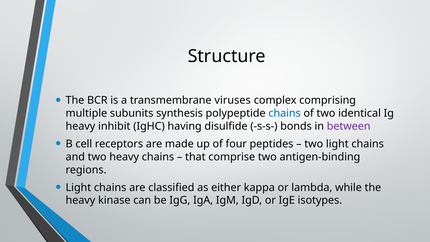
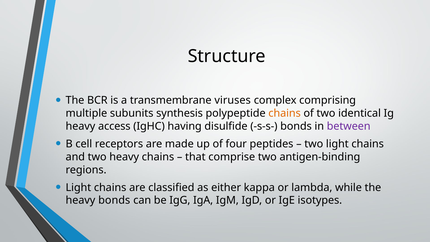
chains colour: blue -> orange (285, 113)
inhibit: inhibit -> access (114, 126)
heavy kinase: kinase -> bonds (114, 200)
